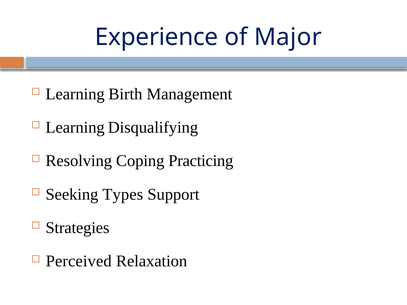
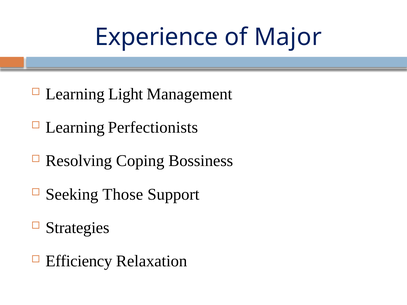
Birth: Birth -> Light (126, 94)
Disqualifying: Disqualifying -> Perfectionists (153, 128)
Practicing: Practicing -> Bossiness (201, 161)
Types: Types -> Those (123, 195)
Perceived: Perceived -> Efficiency (79, 261)
